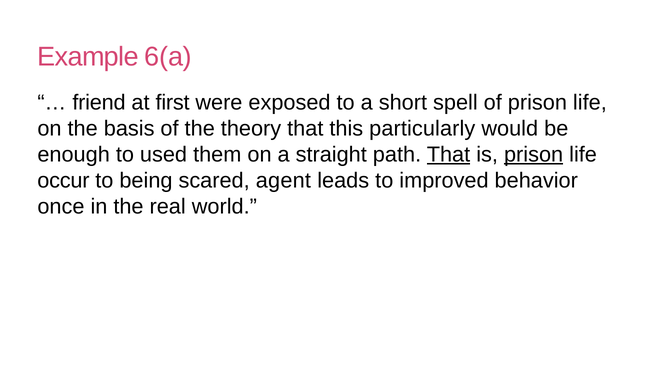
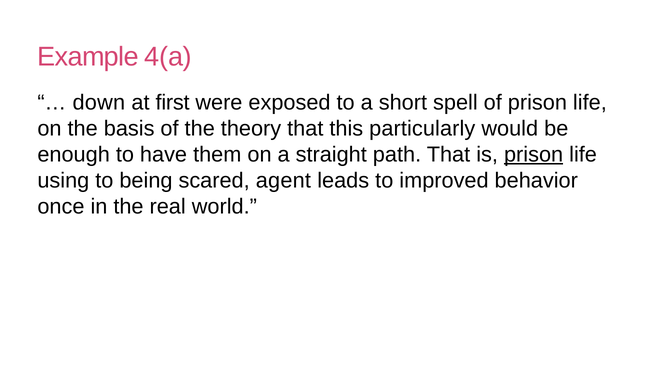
6(a: 6(a -> 4(a (168, 57)
friend: friend -> down (99, 102)
used: used -> have (164, 155)
That underline: present -> none (448, 155)
occur: occur -> using (63, 181)
